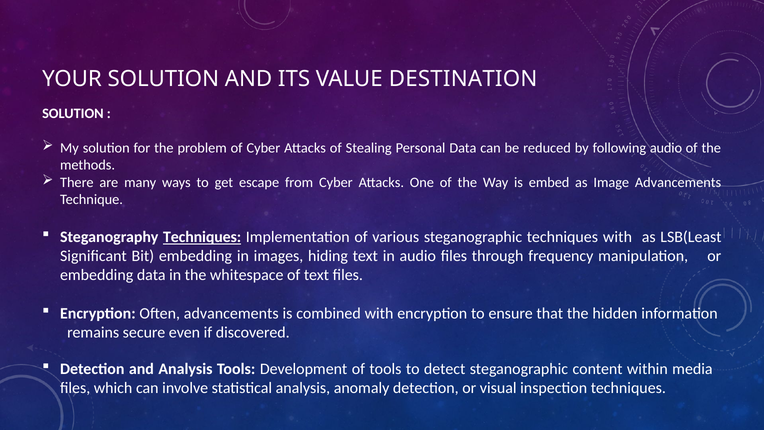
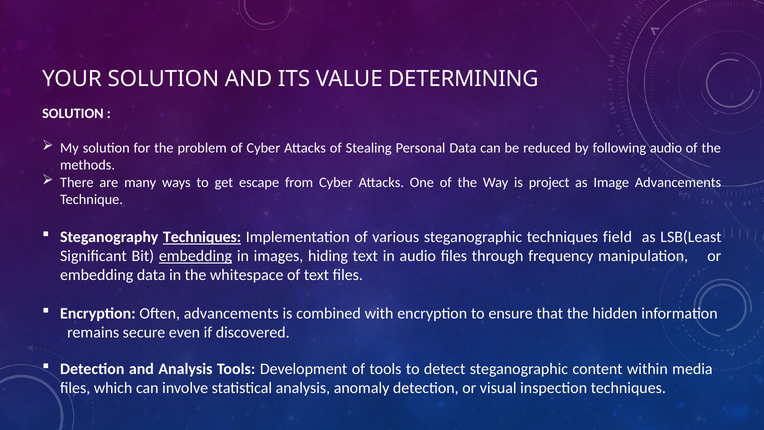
DESTINATION: DESTINATION -> DETERMINING (463, 79)
embed: embed -> project (549, 182)
techniques with: with -> field (617, 237)
embedding underline: none -> present (195, 256)
